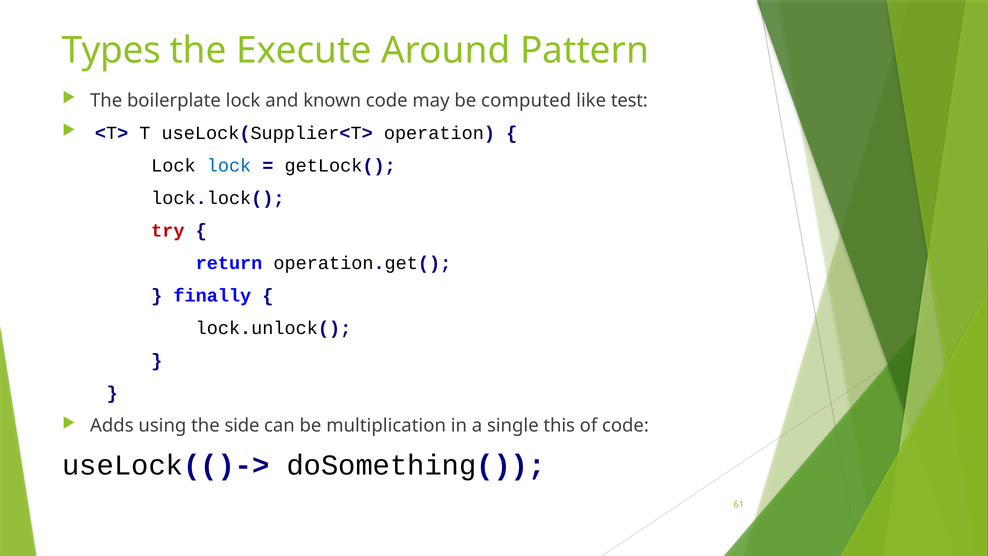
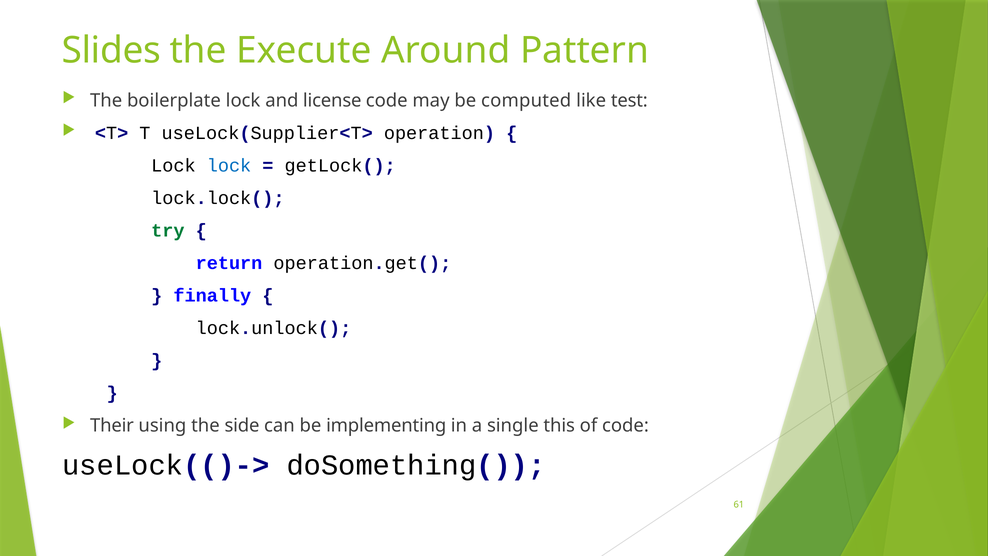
Types: Types -> Slides (111, 51)
known: known -> license (332, 100)
try colour: red -> green (168, 230)
Adds: Adds -> Their (112, 426)
multiplication: multiplication -> implementing (386, 426)
